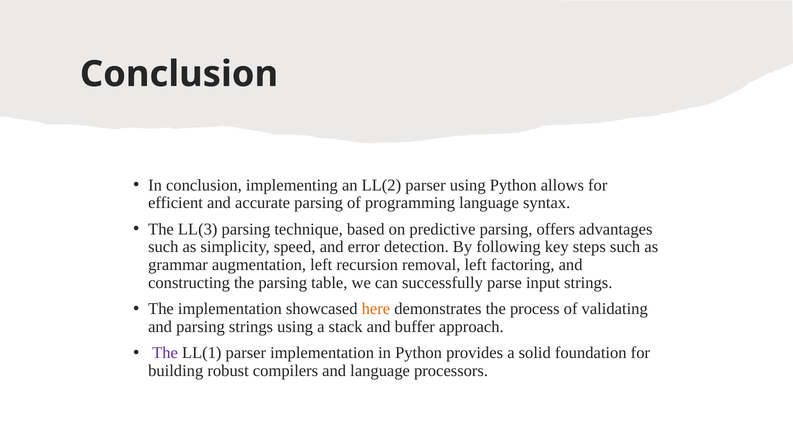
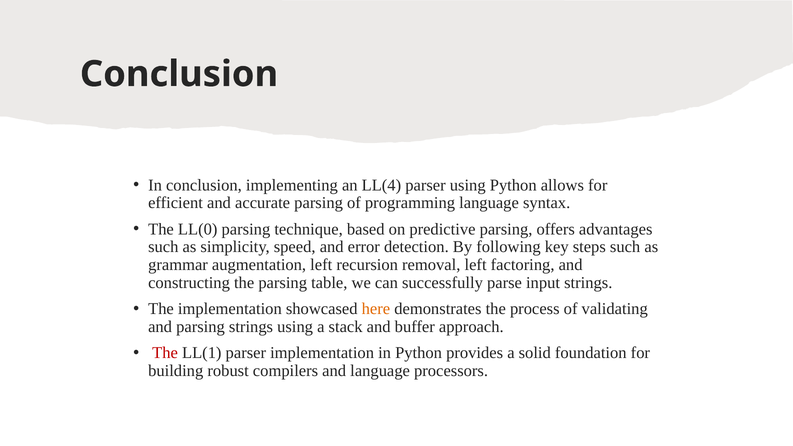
LL(2: LL(2 -> LL(4 (381, 185)
LL(3: LL(3 -> LL(0 (198, 229)
The colour: purple -> red (165, 353)
